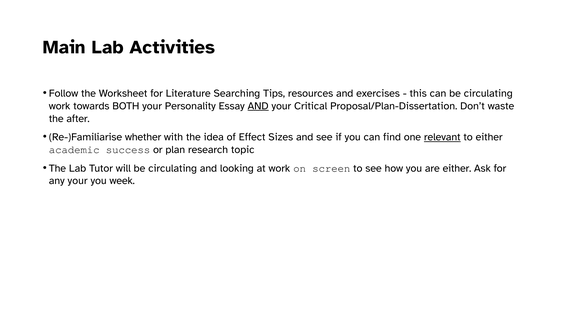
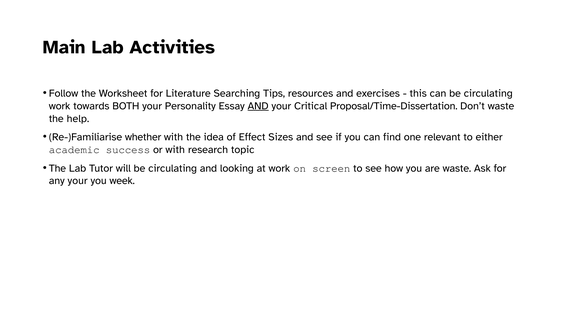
Proposal/Plan-Dissertation: Proposal/Plan-Dissertation -> Proposal/Time-Dissertation (394, 106)
after: after -> help (78, 119)
relevant underline: present -> none (442, 137)
or plan: plan -> with (175, 150)
are either: either -> waste (457, 169)
